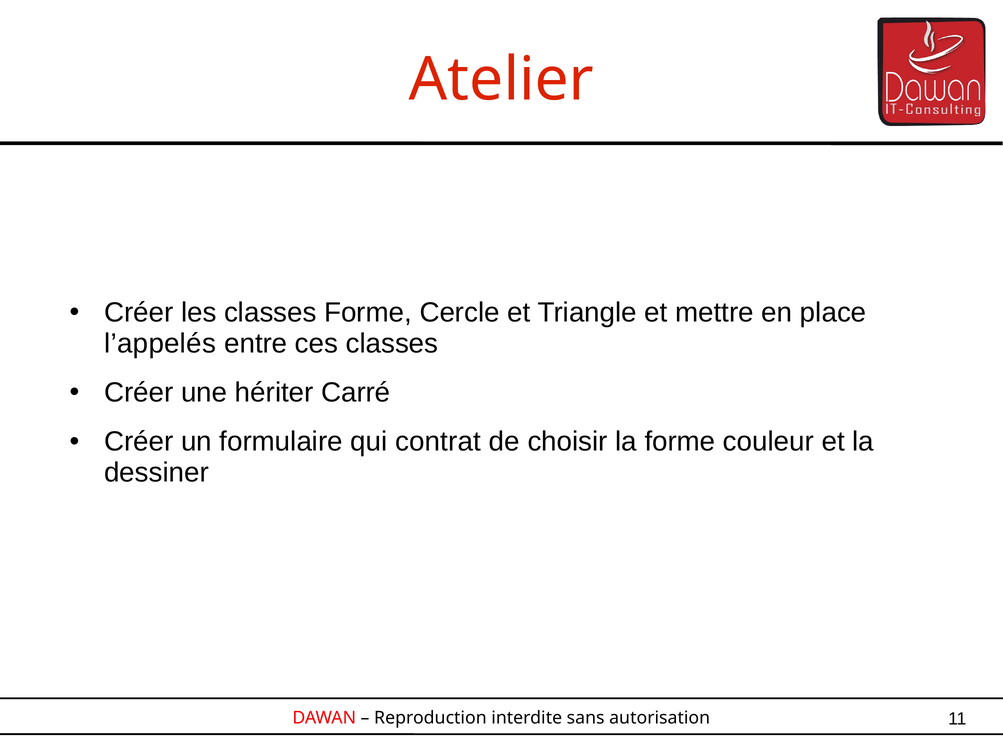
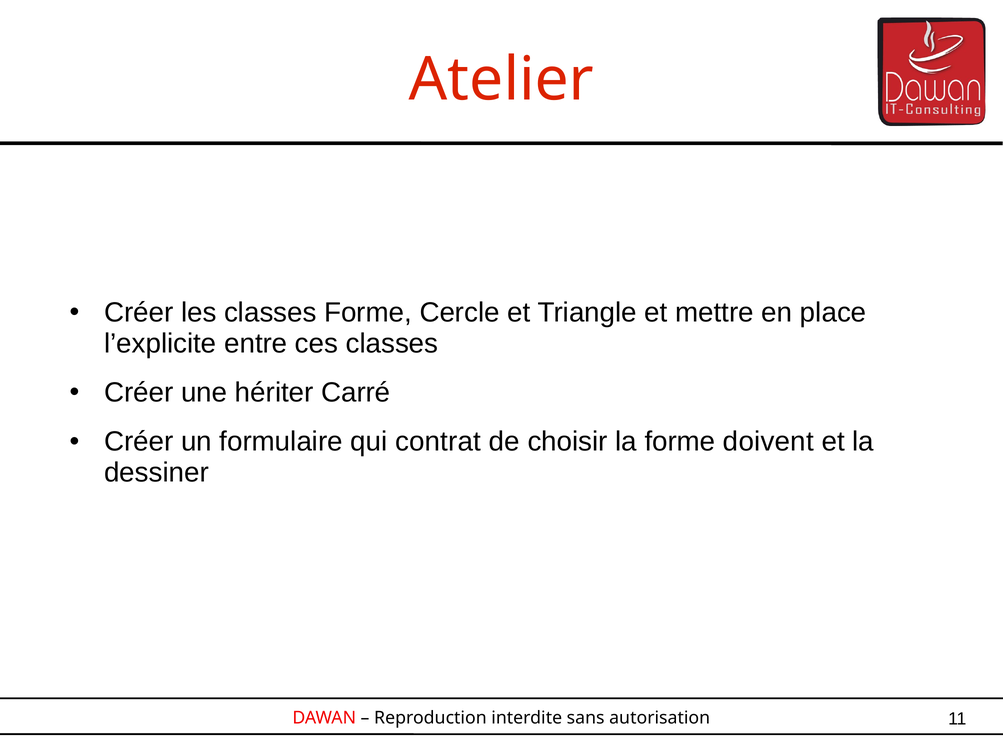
l’appelés: l’appelés -> l’explicite (160, 343)
couleur: couleur -> doivent (768, 442)
